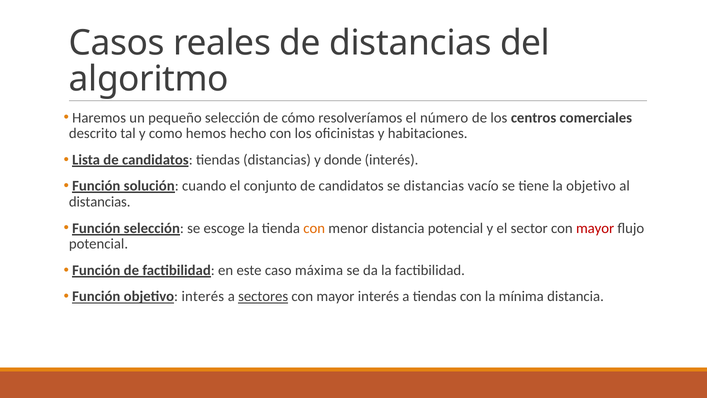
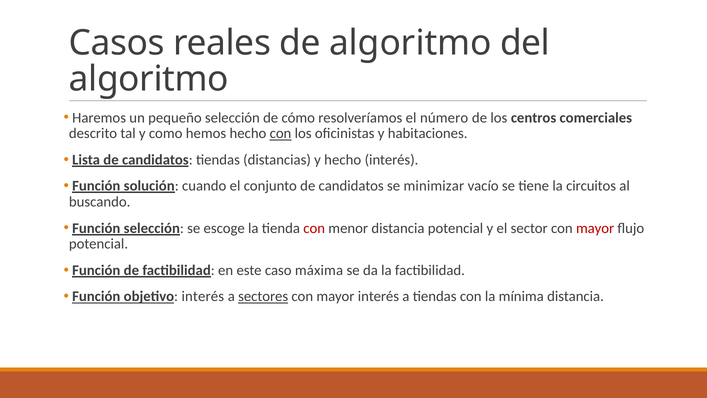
de distancias: distancias -> algoritmo (410, 43)
con underline: none -> present (281, 133)
y donde: donde -> hecho (343, 160)
se distancias: distancias -> minimizar (434, 186)
la objetivo: objetivo -> circuitos (591, 186)
distancias: distancias -> buscando (100, 202)
con colour: orange -> red (314, 228)
